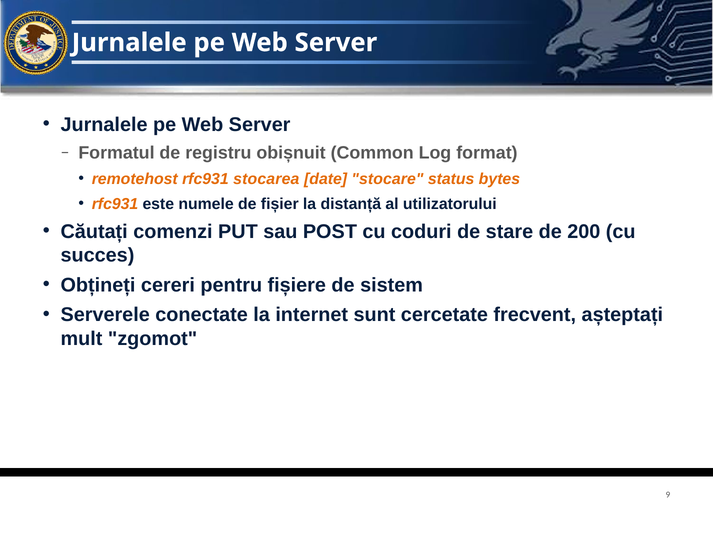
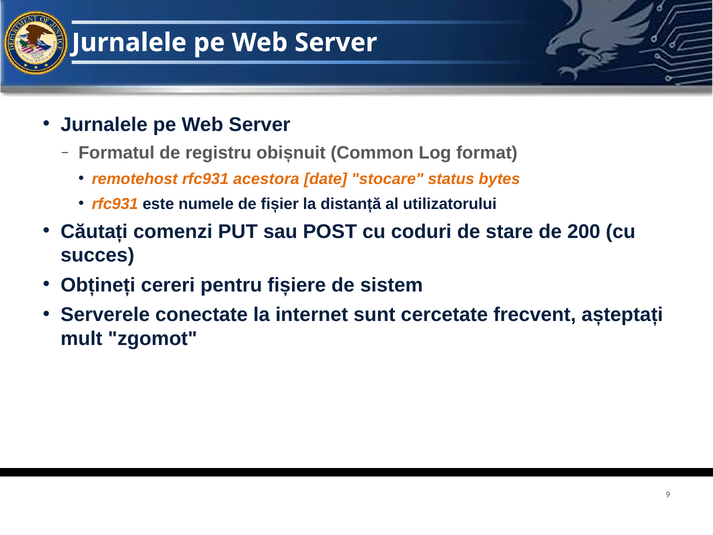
stocarea: stocarea -> acestora (266, 179)
